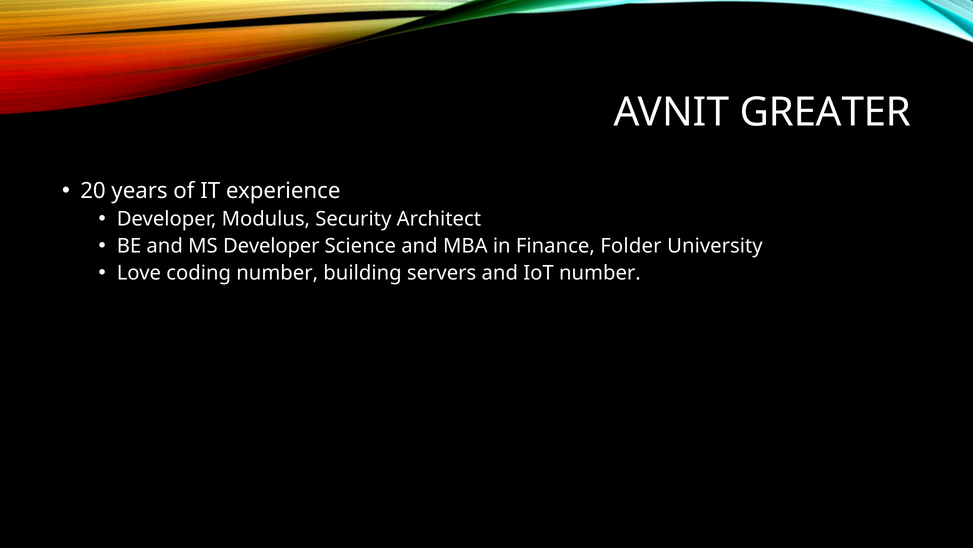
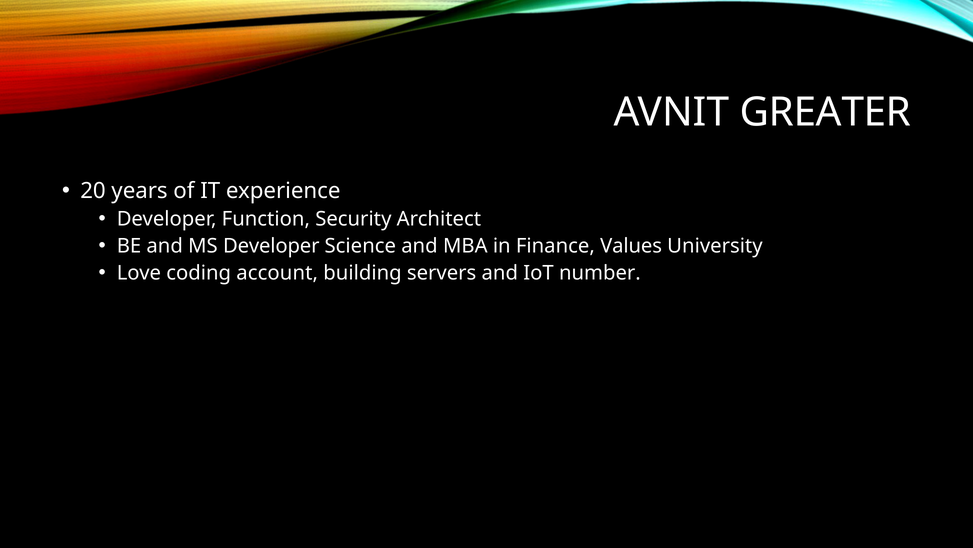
Modulus: Modulus -> Function (266, 219)
Folder: Folder -> Values (631, 246)
coding number: number -> account (277, 273)
